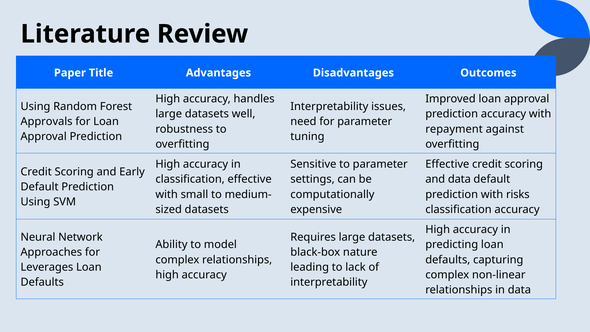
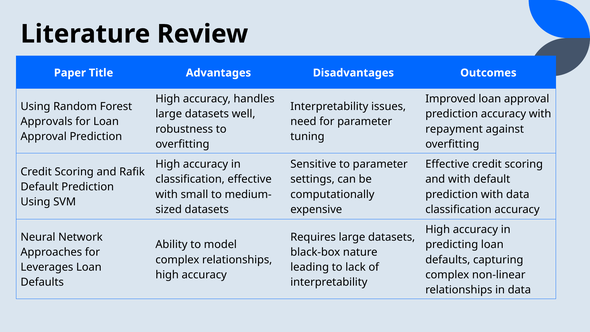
Early: Early -> Rafik (132, 172)
and data: data -> with (459, 179)
with risks: risks -> data (518, 194)
